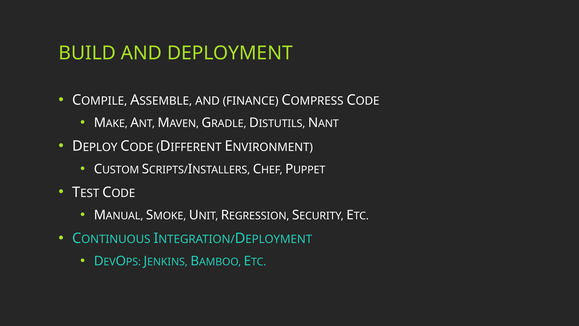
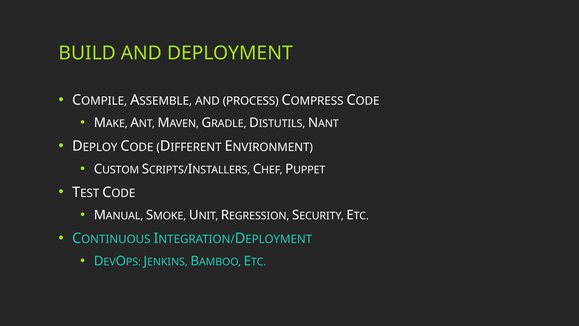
FINANCE: FINANCE -> PROCESS (251, 101)
